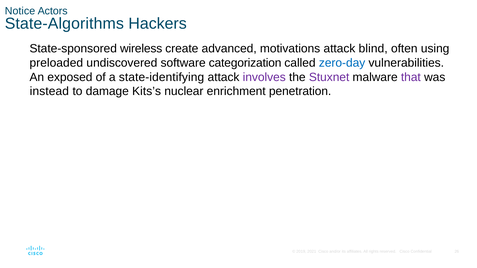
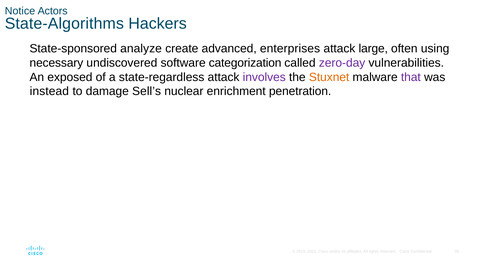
wireless: wireless -> analyze (141, 49)
motivations: motivations -> enterprises (290, 49)
blind: blind -> large (373, 49)
preloaded: preloaded -> necessary (56, 63)
zero-day colour: blue -> purple (342, 63)
state-identifying: state-identifying -> state-regardless (162, 77)
Stuxnet colour: purple -> orange (329, 77)
Kits’s: Kits’s -> Sell’s (147, 91)
